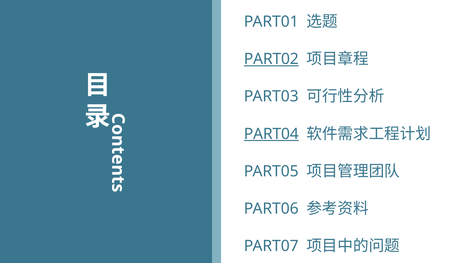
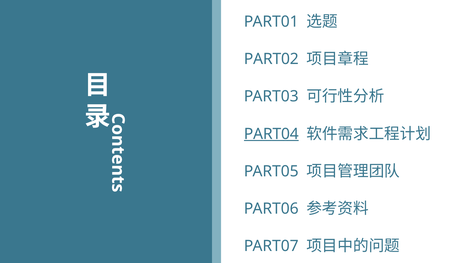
PART02 underline: present -> none (271, 59)
